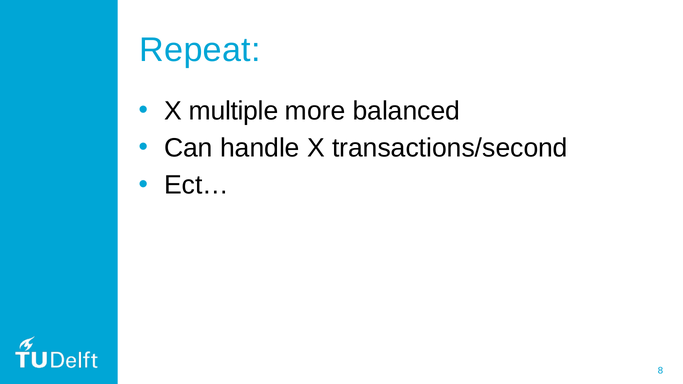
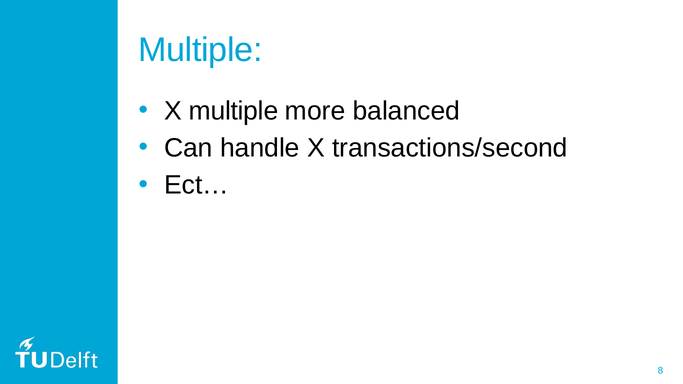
Repeat: Repeat -> Multiple (200, 50)
